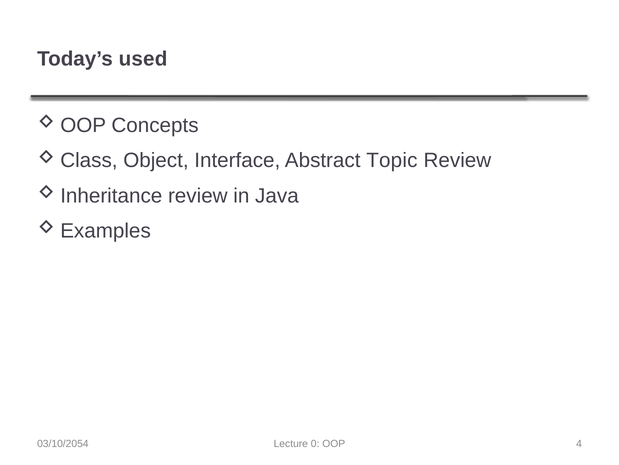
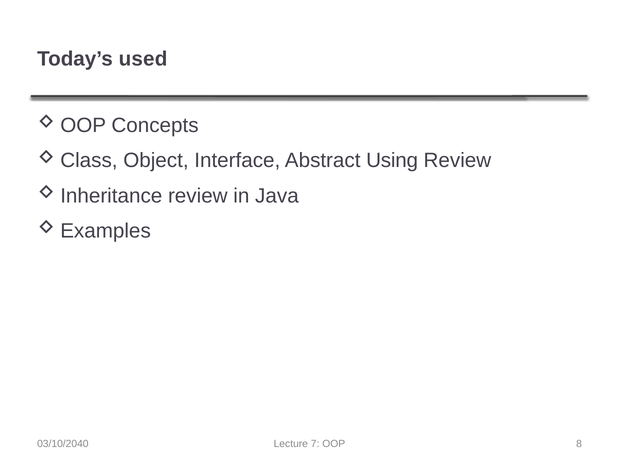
Topic: Topic -> Using (392, 160)
03/10/2054: 03/10/2054 -> 03/10/2040 (63, 443)
0: 0 -> 7 (315, 443)
4: 4 -> 8 (579, 443)
